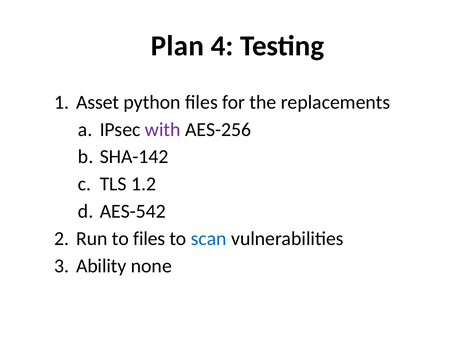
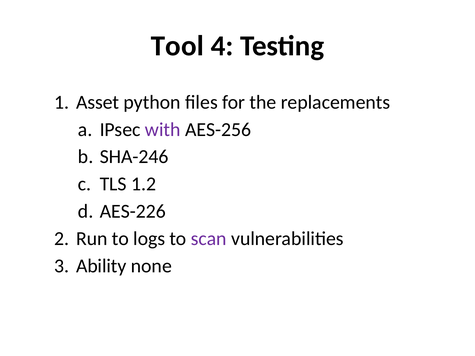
Plan: Plan -> Tool (177, 46)
SHA-142: SHA-142 -> SHA-246 (134, 157)
AES-542: AES-542 -> AES-226 (133, 212)
to files: files -> logs (149, 239)
scan colour: blue -> purple (209, 239)
